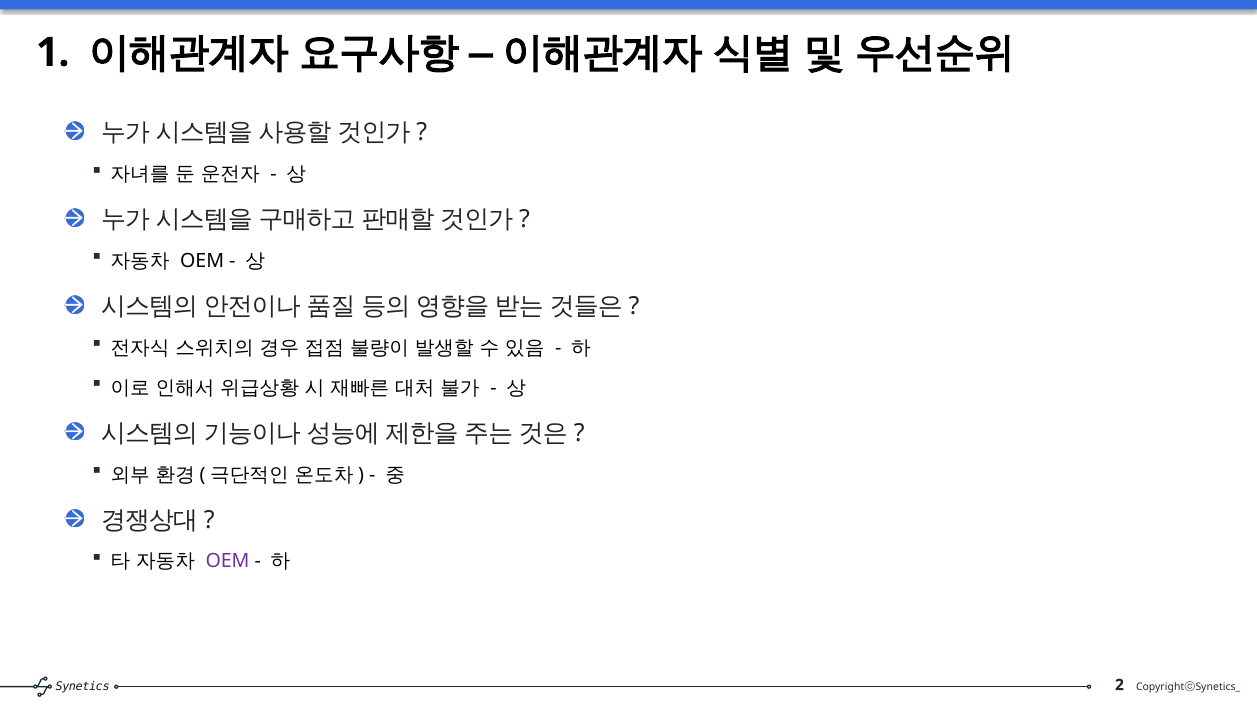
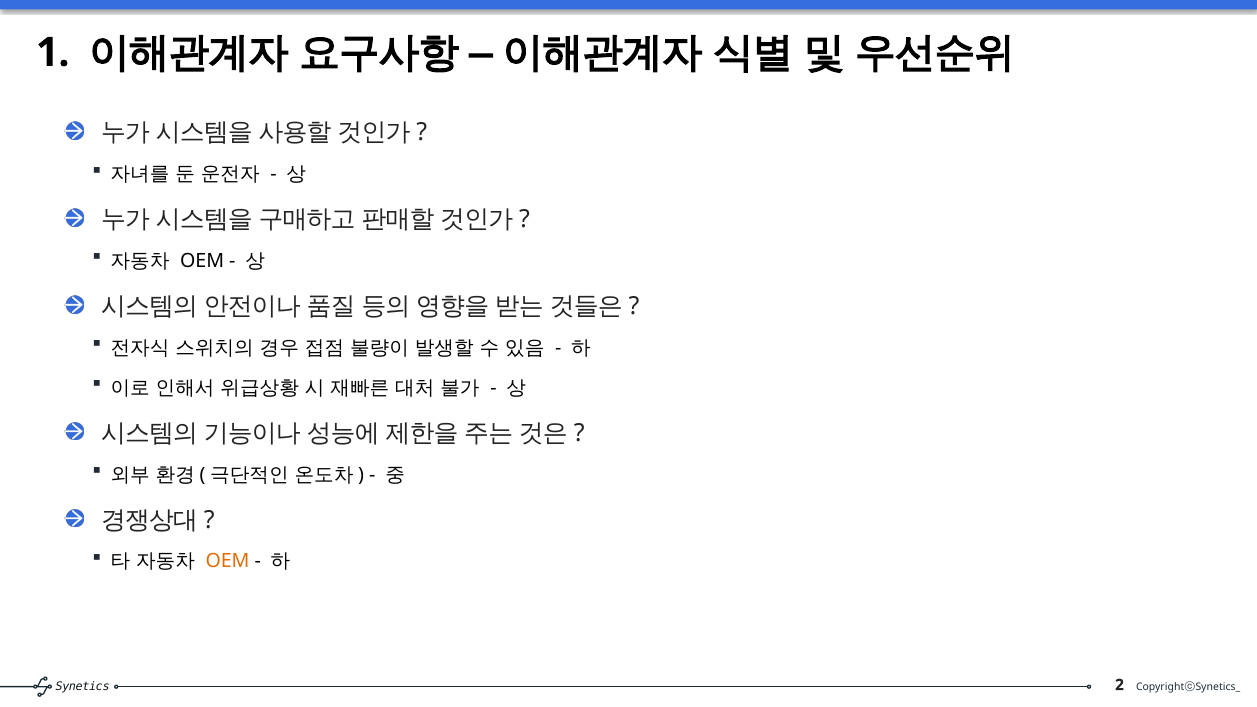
OEM colour: purple -> orange (228, 562)
